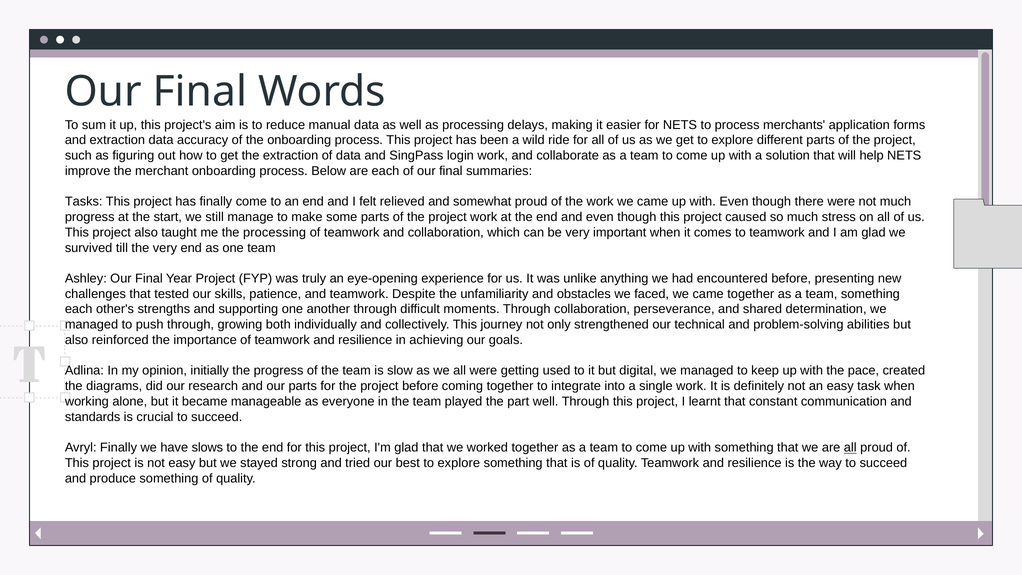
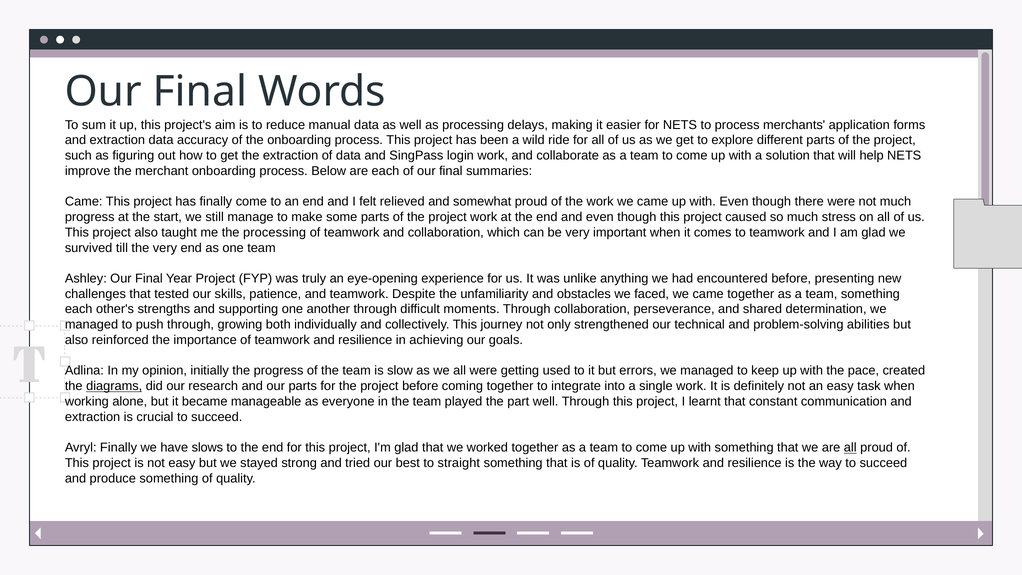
Tasks: Tasks -> Came (84, 202)
digital: digital -> errors (638, 371)
diagrams underline: none -> present (114, 386)
standards: standards -> extraction (93, 417)
best to explore: explore -> straight (459, 463)
